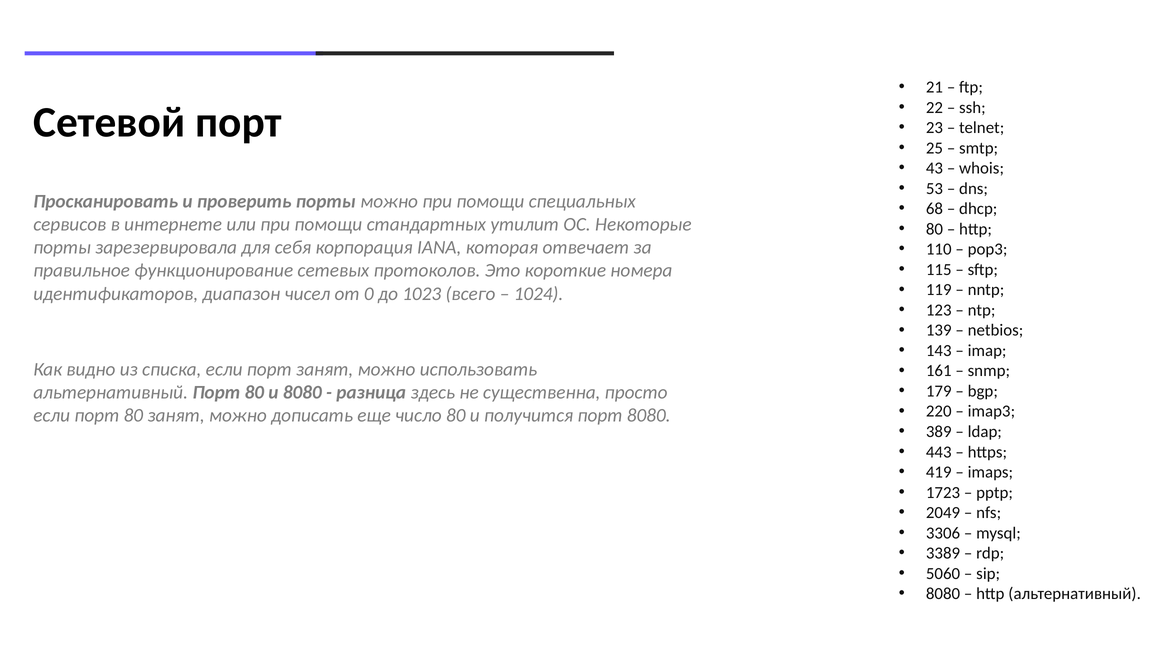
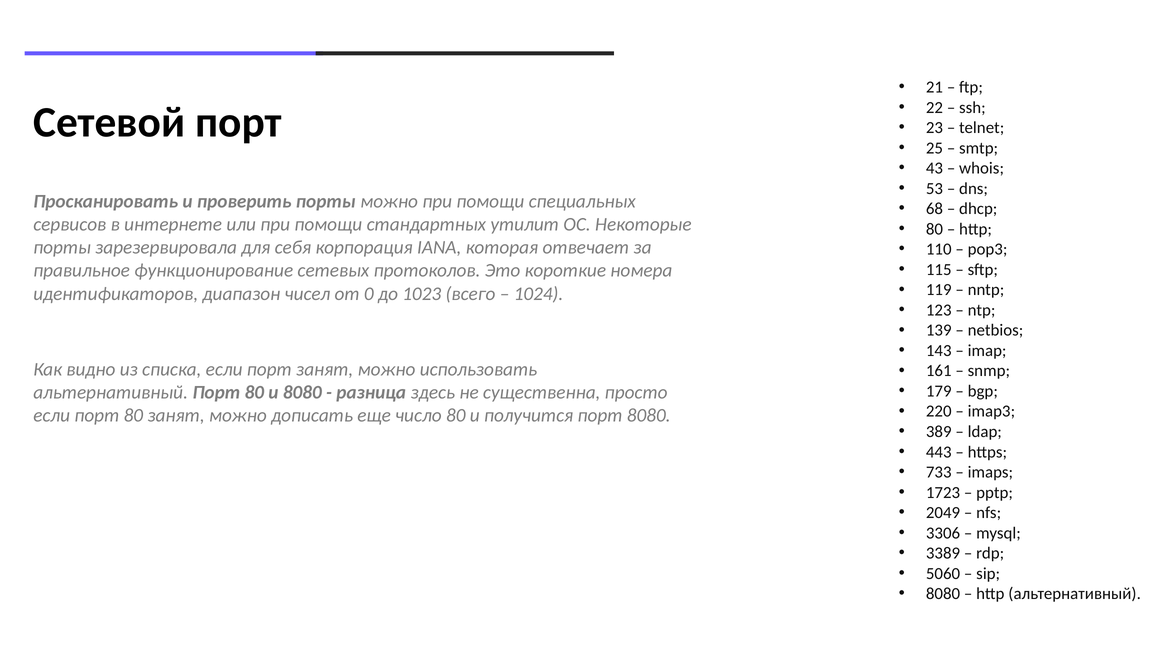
419: 419 -> 733 (939, 472)
